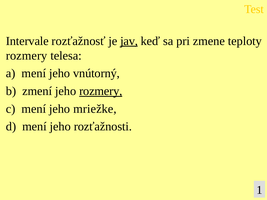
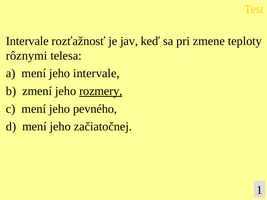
jav underline: present -> none (129, 41)
rozmery: rozmery -> rôznymi (27, 56)
jeho vnútorný: vnútorný -> intervale (96, 73)
mriežke: mriežke -> pevného (95, 109)
rozťažnosti: rozťažnosti -> začiatočnej (103, 127)
